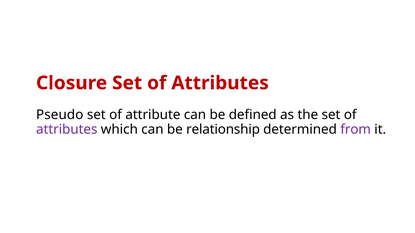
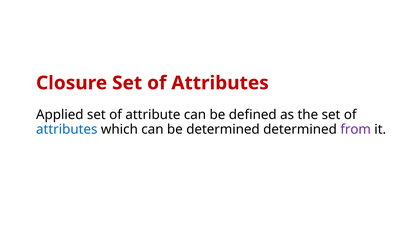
Pseudo: Pseudo -> Applied (60, 115)
attributes colour: purple -> blue (67, 130)
be relationship: relationship -> determined (223, 130)
